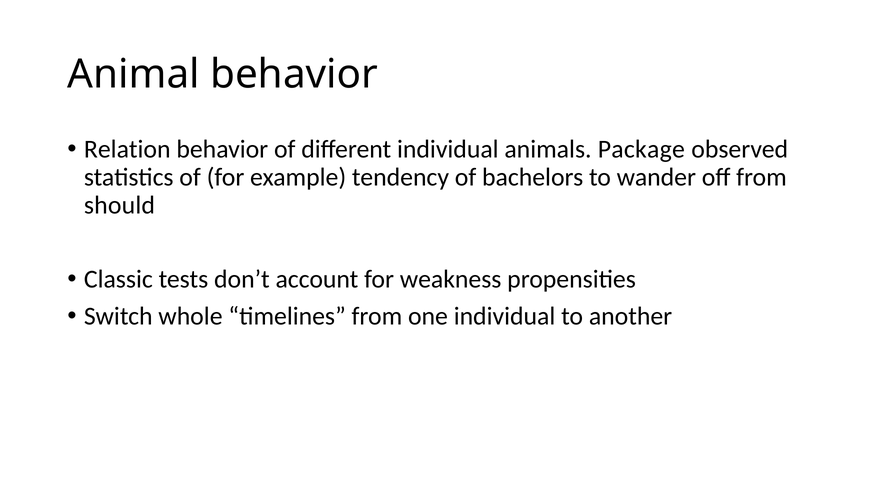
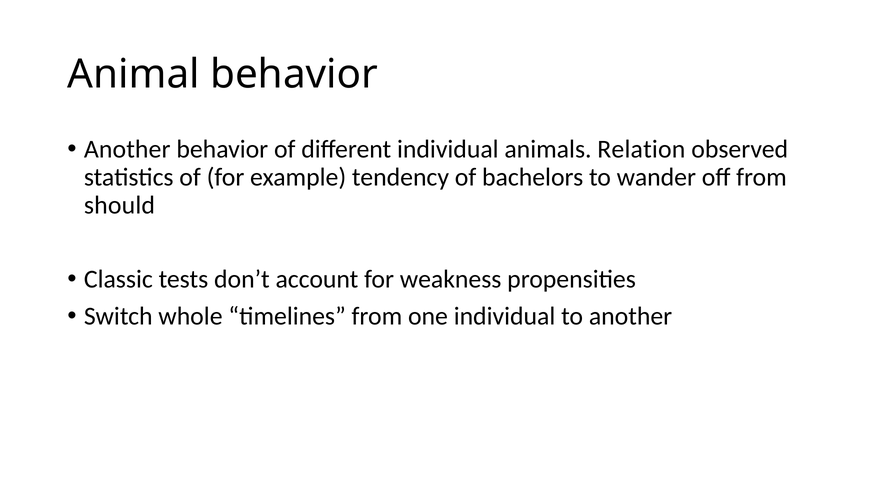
Relation: Relation -> Another (127, 149)
Package: Package -> Relation (641, 149)
